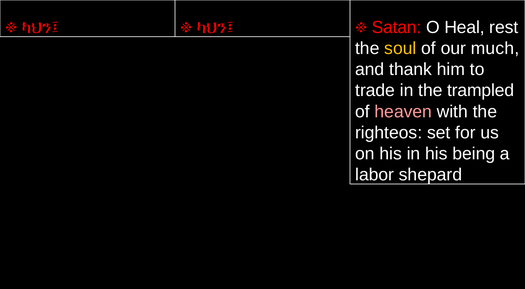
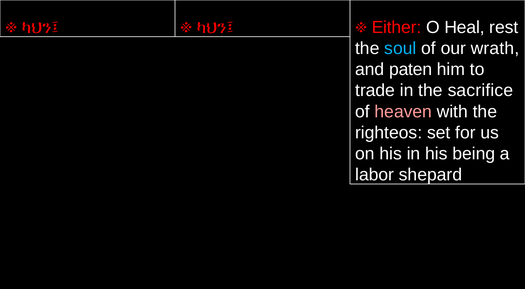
Satan: Satan -> Either (397, 27)
soul colour: yellow -> light blue (400, 48)
much: much -> wrath (495, 48)
thank: thank -> paten (411, 69)
trampled: trampled -> sacrifice (480, 90)
